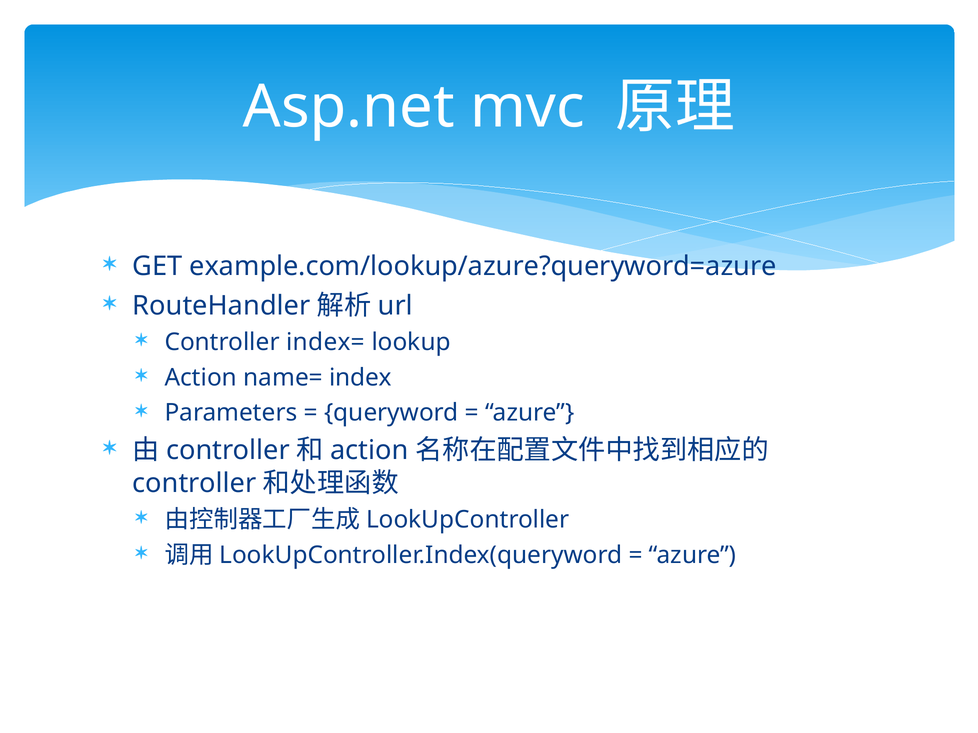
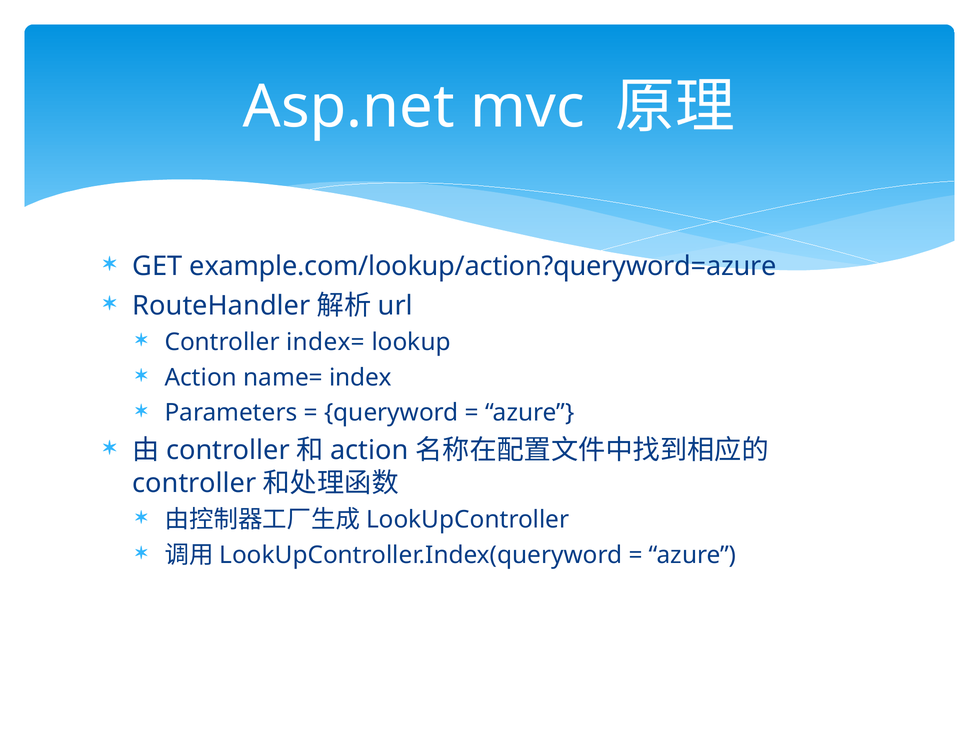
example.com/lookup/azure?queryword=azure: example.com/lookup/azure?queryword=azure -> example.com/lookup/action?queryword=azure (483, 267)
